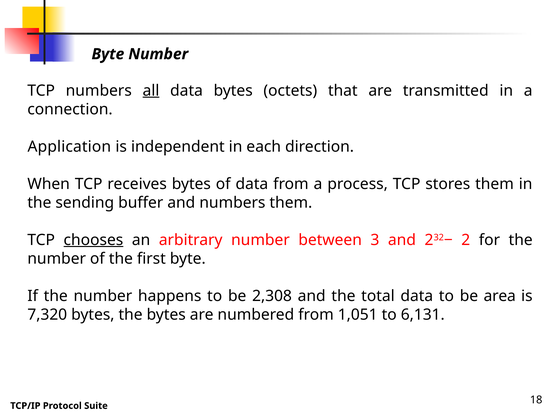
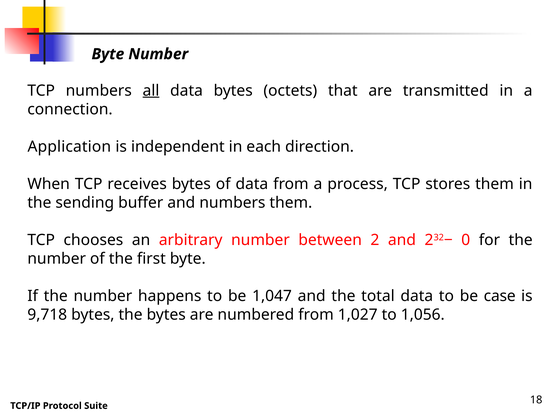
chooses underline: present -> none (93, 240)
3: 3 -> 2 (375, 240)
2: 2 -> 0 (466, 240)
2,308: 2,308 -> 1,047 (272, 296)
area: area -> case (500, 296)
7,320: 7,320 -> 9,718 (47, 315)
1,051: 1,051 -> 1,027 (358, 315)
6,131: 6,131 -> 1,056 (423, 315)
